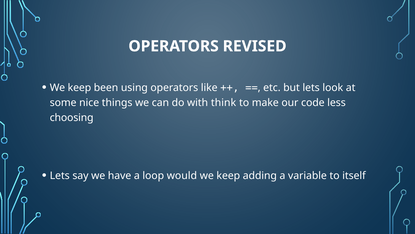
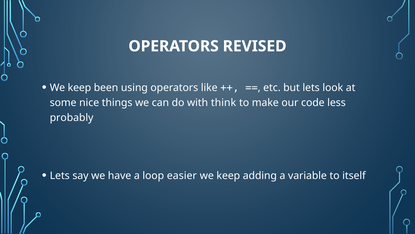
choosing: choosing -> probably (72, 117)
would: would -> easier (182, 175)
